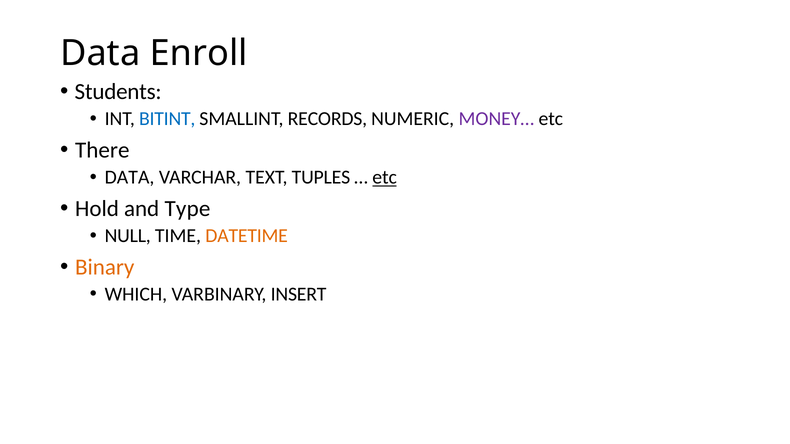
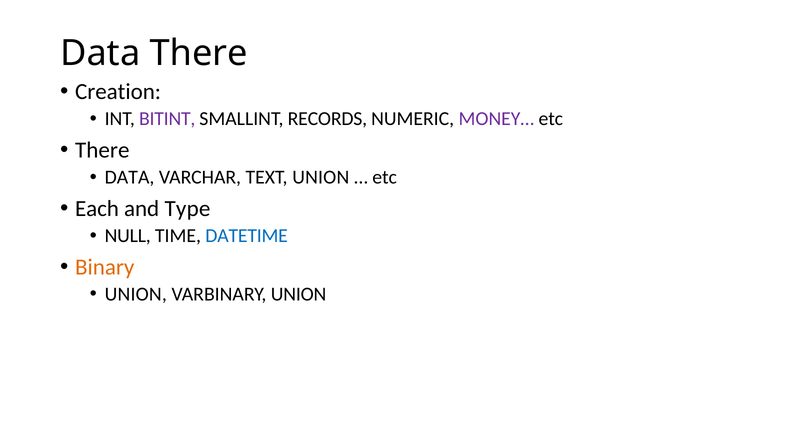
Data Enroll: Enroll -> There (199, 54)
Students: Students -> Creation (118, 92)
BITINT colour: blue -> purple (167, 119)
TEXT TUPLES: TUPLES -> UNION (321, 178)
etc underline: present -> none (385, 178)
Hold: Hold -> Each (97, 209)
DATETIME colour: orange -> blue (247, 236)
WHICH: WHICH -> UNION (136, 295)
VARBINARY INSERT: INSERT -> UNION (299, 295)
